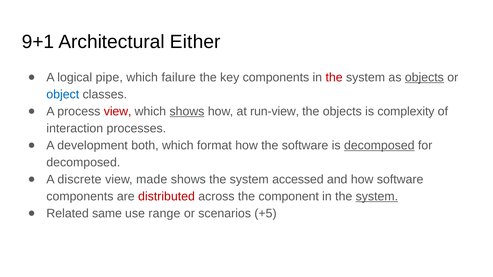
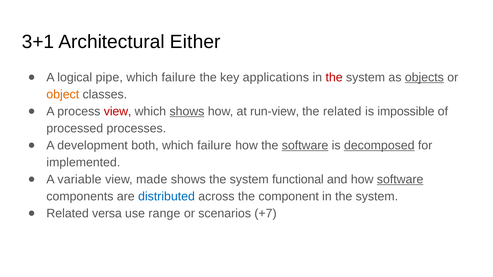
9+1: 9+1 -> 3+1 (38, 42)
key components: components -> applications (276, 78)
object colour: blue -> orange (63, 95)
the objects: objects -> related (342, 112)
complexity: complexity -> impossible (406, 112)
interaction: interaction -> processed (75, 129)
format: format -> failure (214, 146)
software underline: none -> present (305, 146)
decomposed: decomposed -> implemented (83, 163)
discrete: discrete -> variable (79, 180)
accessed: accessed -> functional (298, 180)
software underline: none -> present (400, 180)
distributed colour: red -> blue (166, 197)
system underline: present -> none (377, 197)
same: same -> versa (107, 214)
+5: +5 -> +7 (265, 214)
